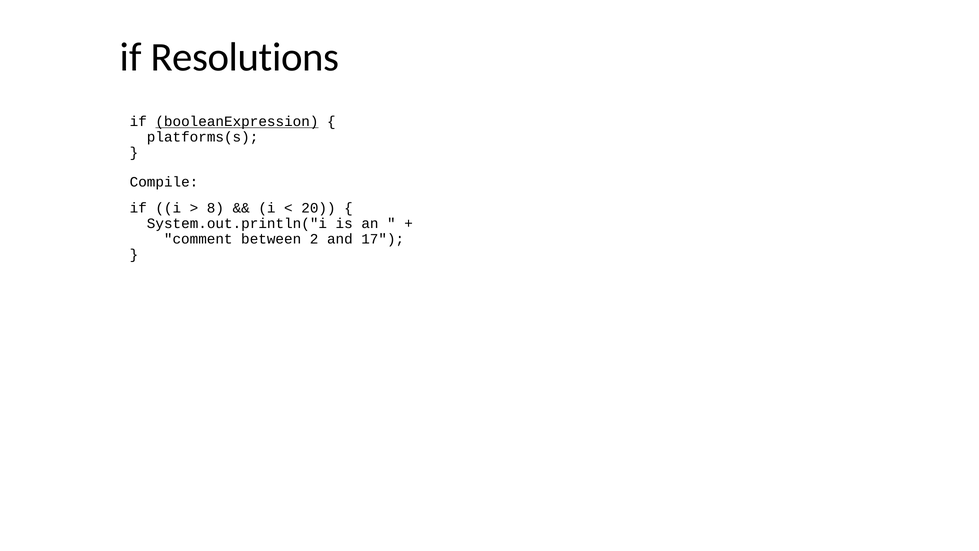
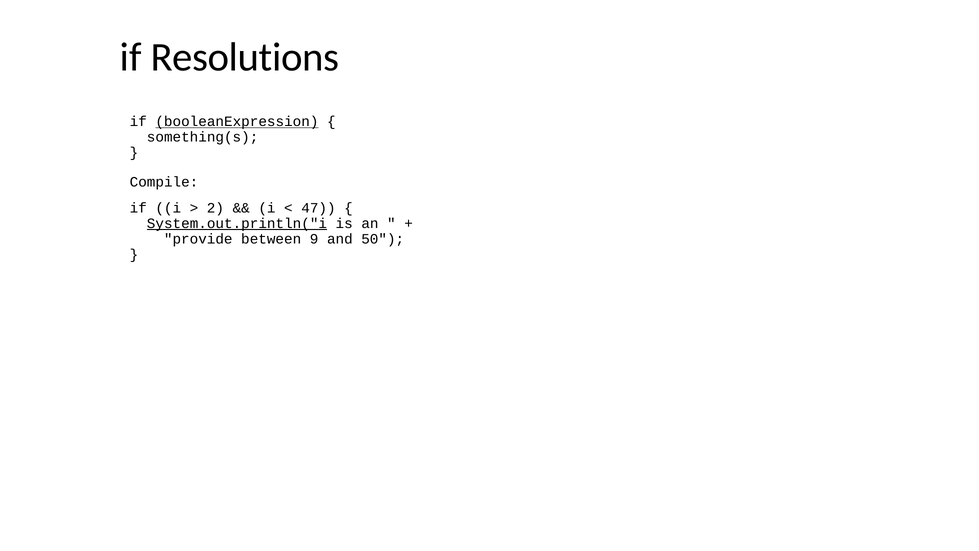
platforms(s: platforms(s -> something(s (203, 137)
8: 8 -> 2 (215, 208)
20: 20 -> 47 (318, 208)
System.out.println("i underline: none -> present (237, 223)
comment: comment -> provide (198, 239)
2: 2 -> 9 (314, 239)
17: 17 -> 50 (383, 239)
